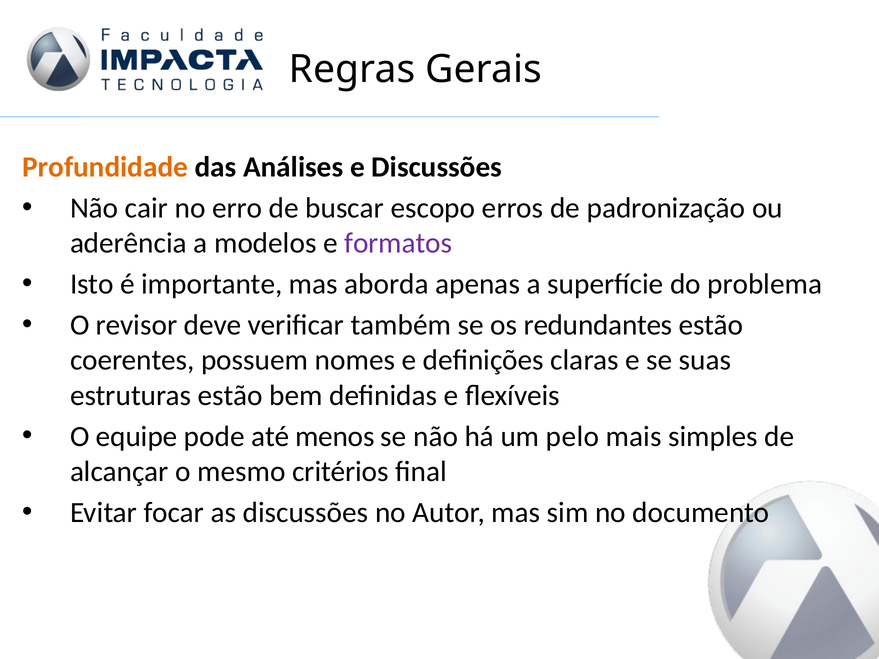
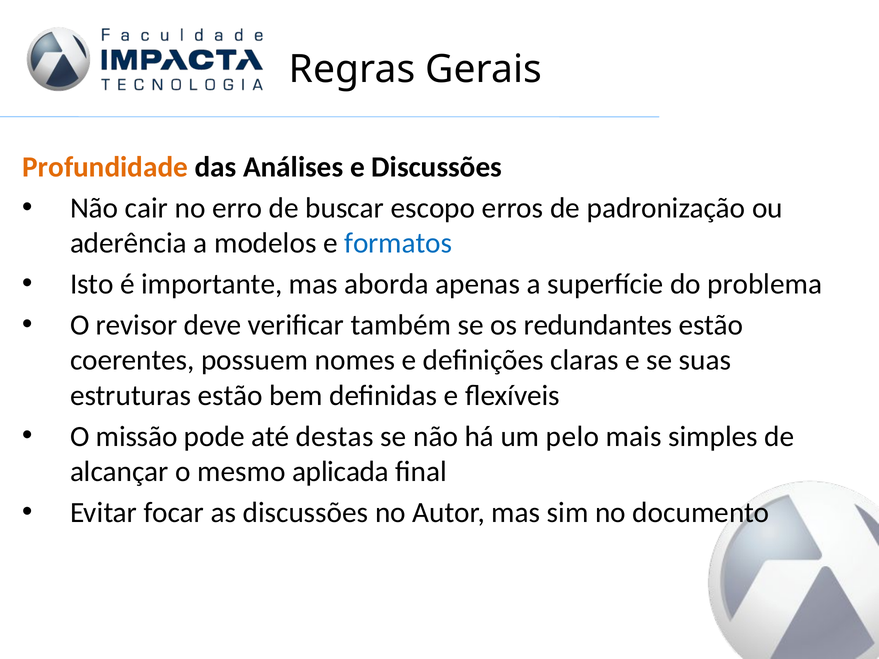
formatos colour: purple -> blue (398, 243)
equipe: equipe -> missão (137, 437)
menos: menos -> destas (335, 437)
critérios: critérios -> aplicada (341, 472)
